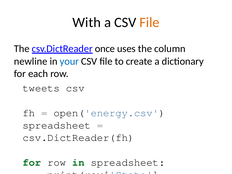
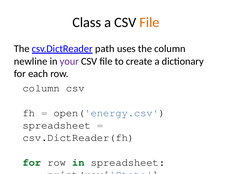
With: With -> Class (87, 22)
once: once -> path (105, 49)
your colour: blue -> purple (69, 61)
tweets: tweets -> column (41, 88)
